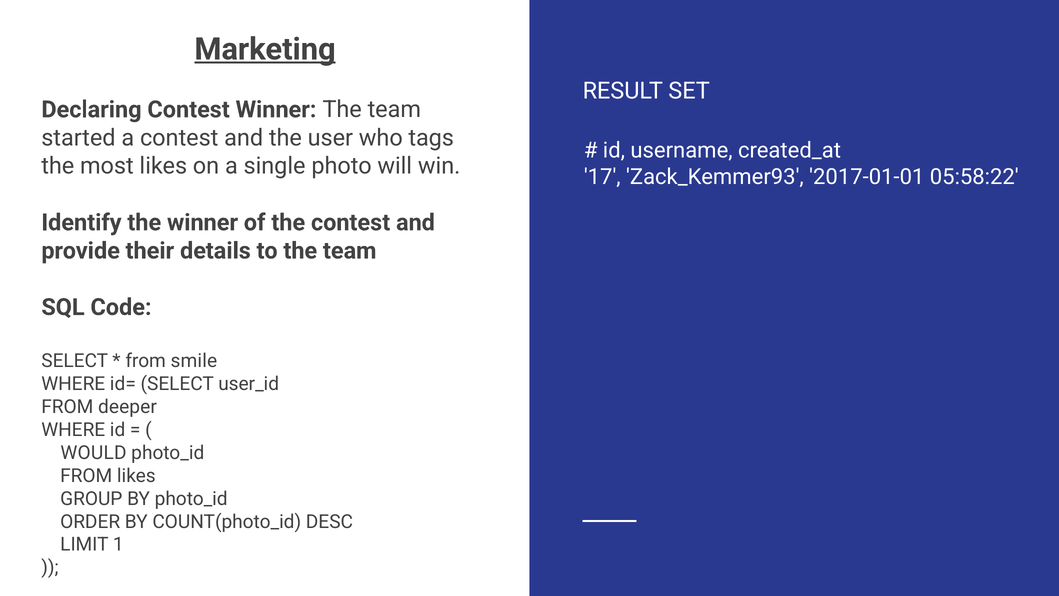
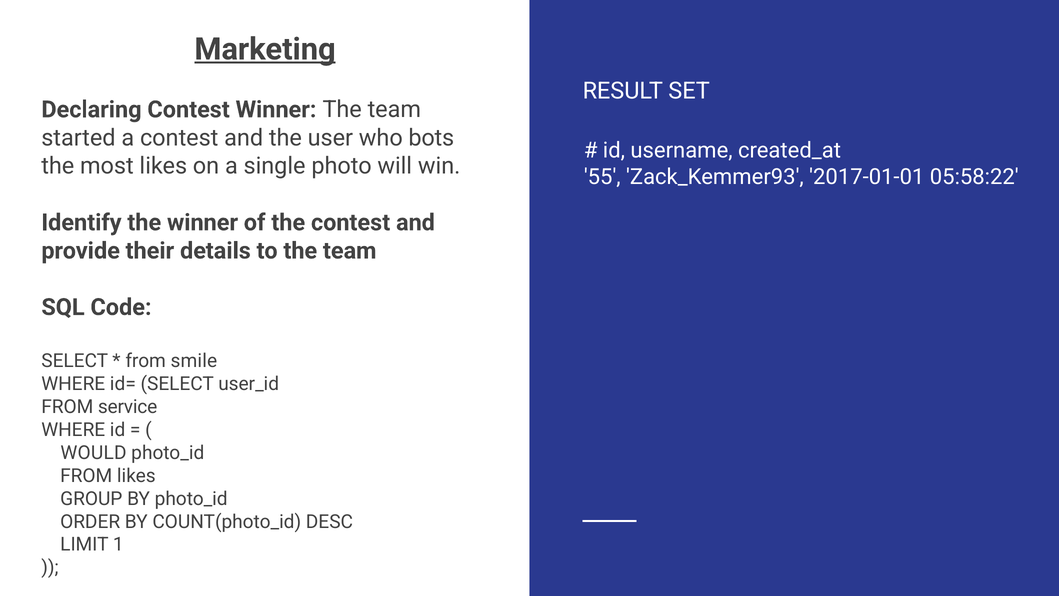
tags: tags -> bots (431, 138)
17: 17 -> 55 (602, 177)
deeper: deeper -> service (128, 407)
